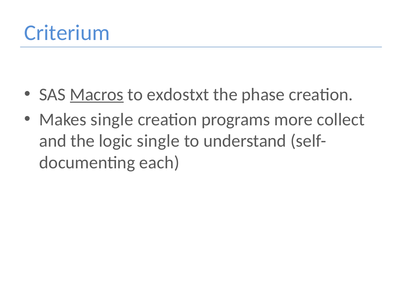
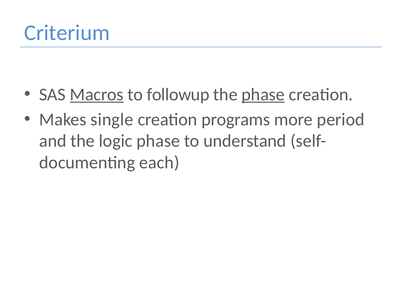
exdostxt: exdostxt -> followup (178, 94)
phase underline: none -> present (263, 94)
collect: collect -> period (341, 119)
logic single: single -> phase (158, 141)
